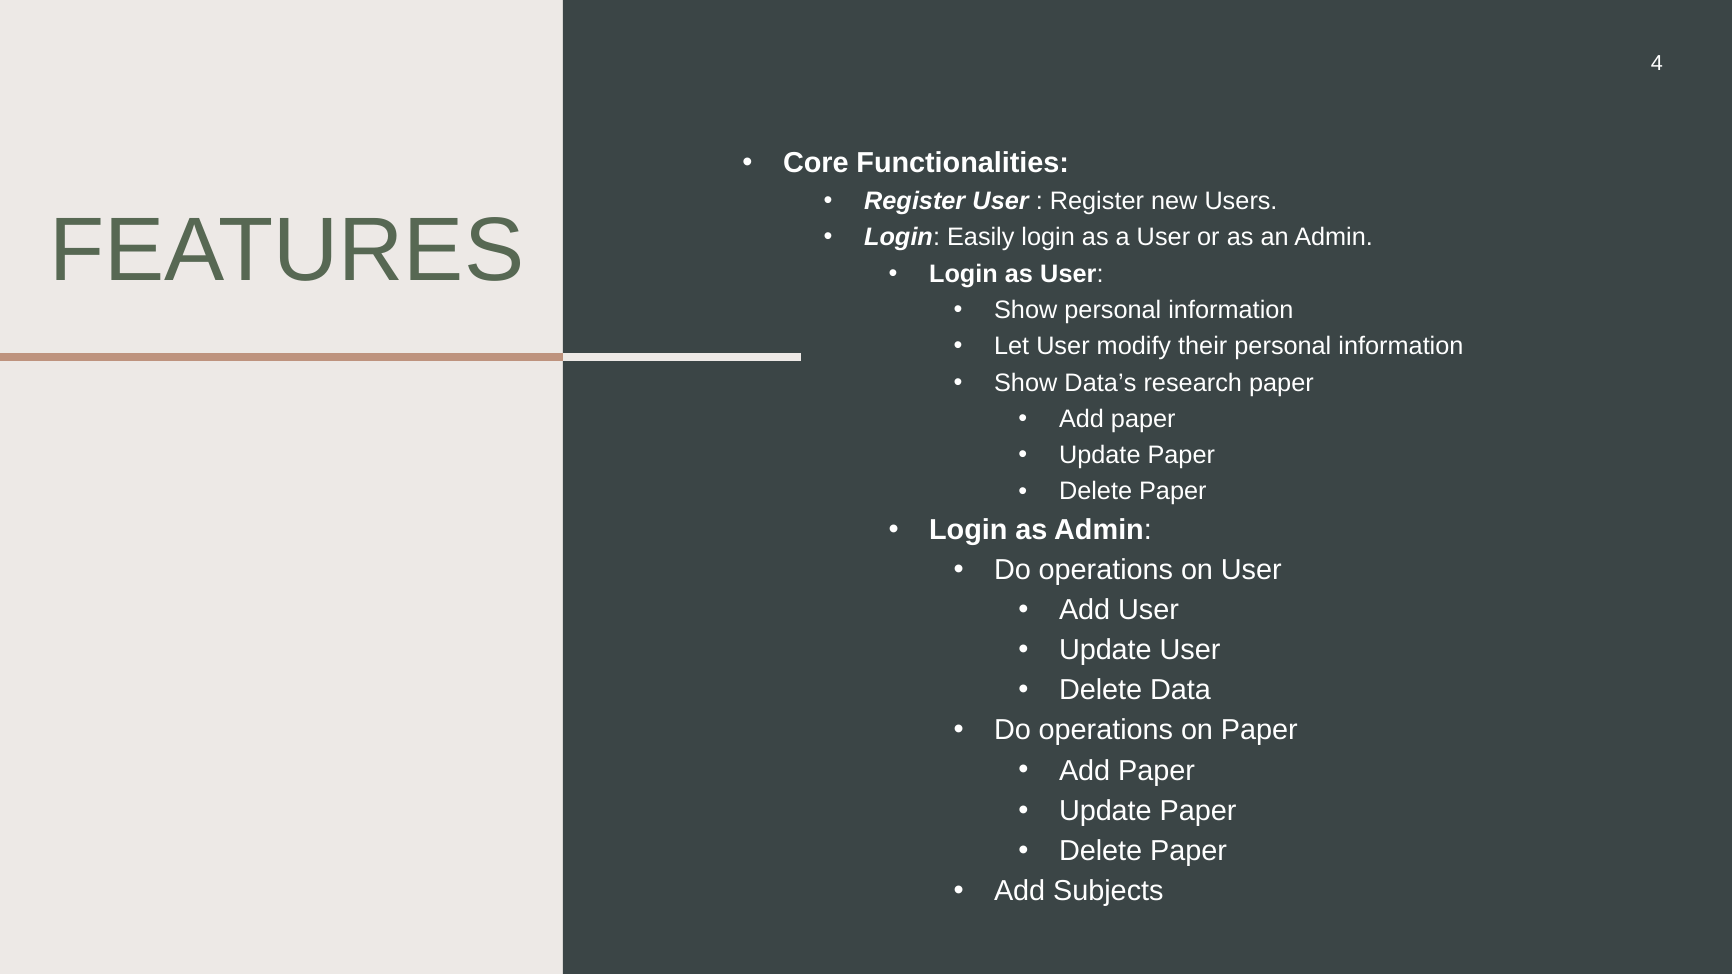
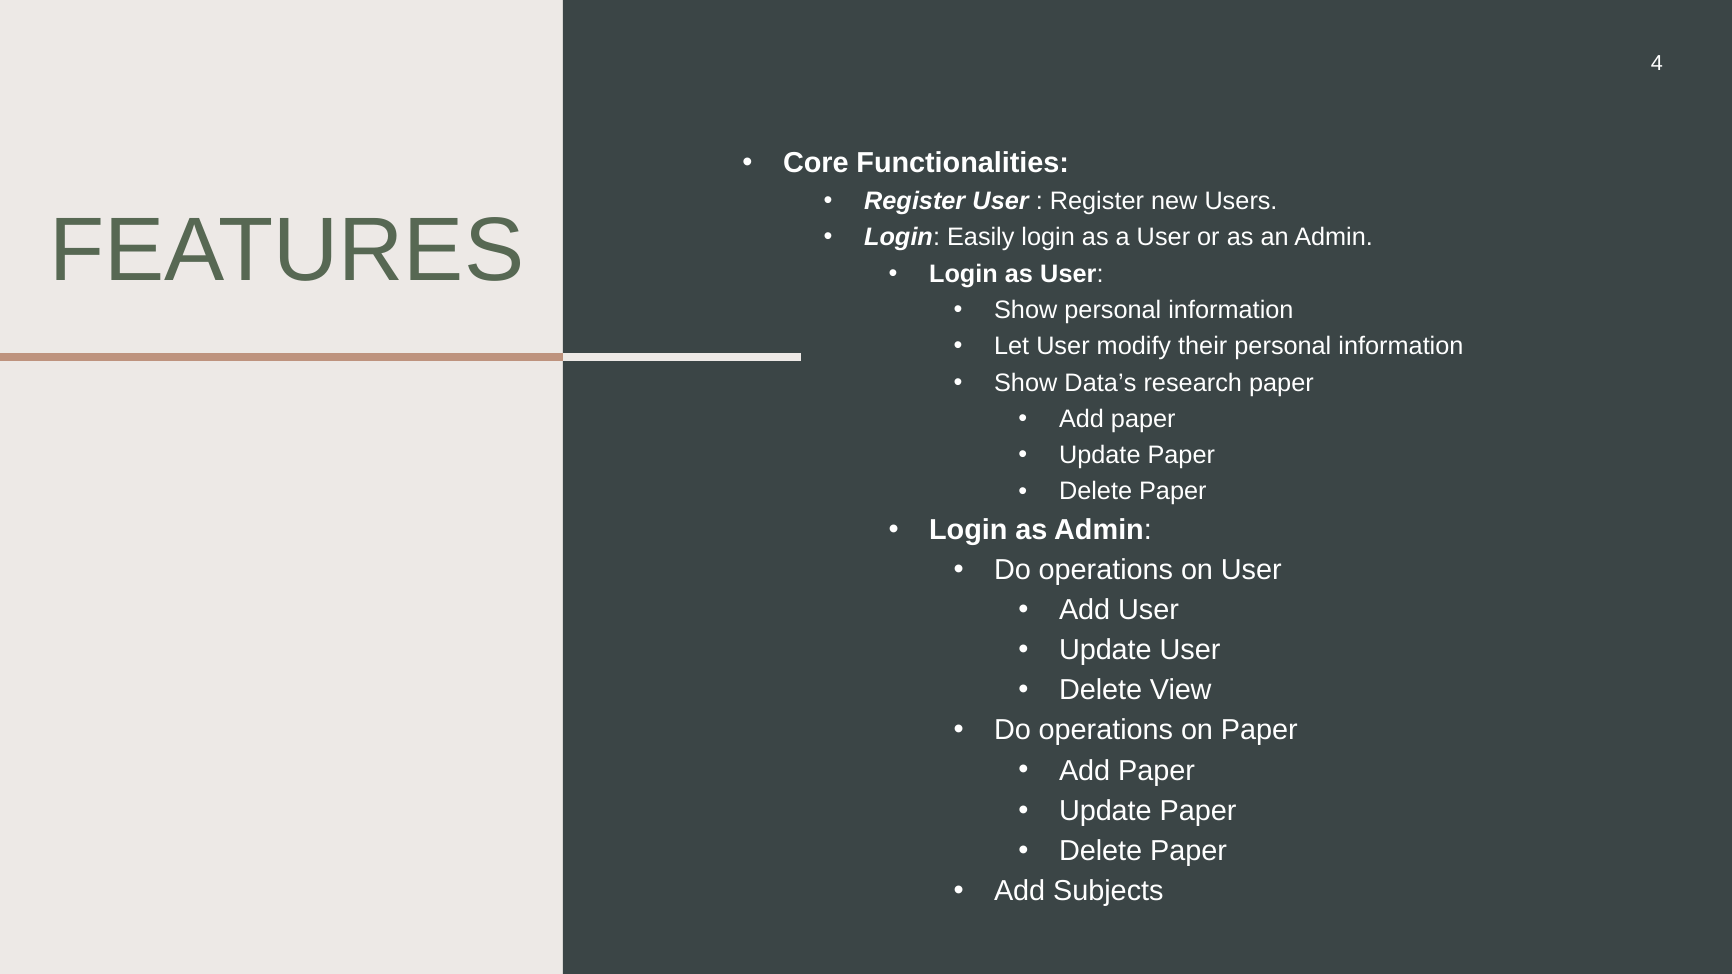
Data: Data -> View (1181, 691)
